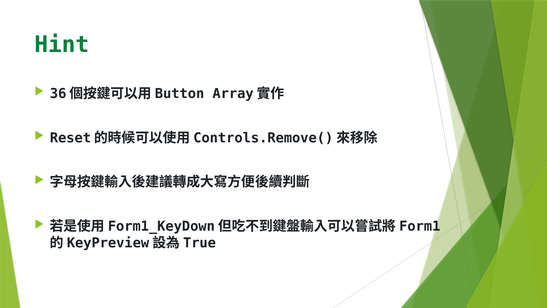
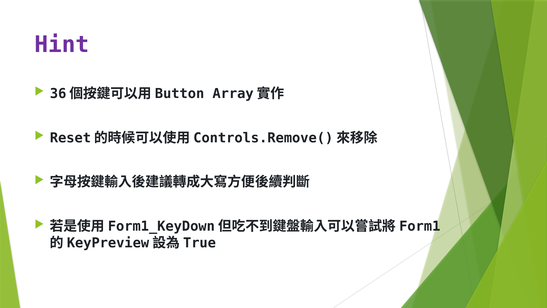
Hint colour: green -> purple (62, 45)
